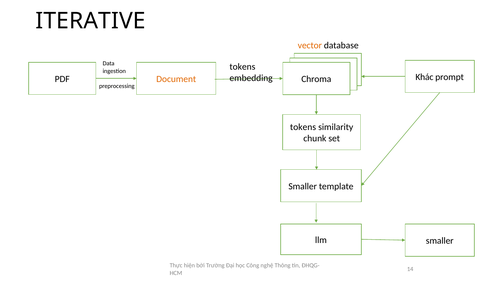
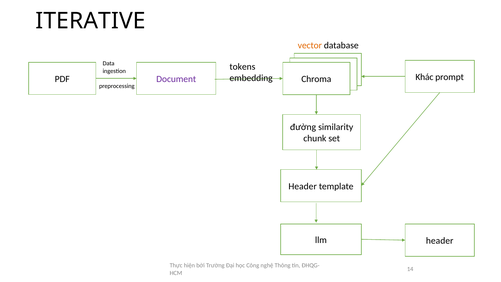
Document colour: orange -> purple (176, 79)
tokens: tokens -> đường (303, 127)
Smaller: Smaller -> Header (303, 186)
llm smaller: smaller -> header (440, 241)
